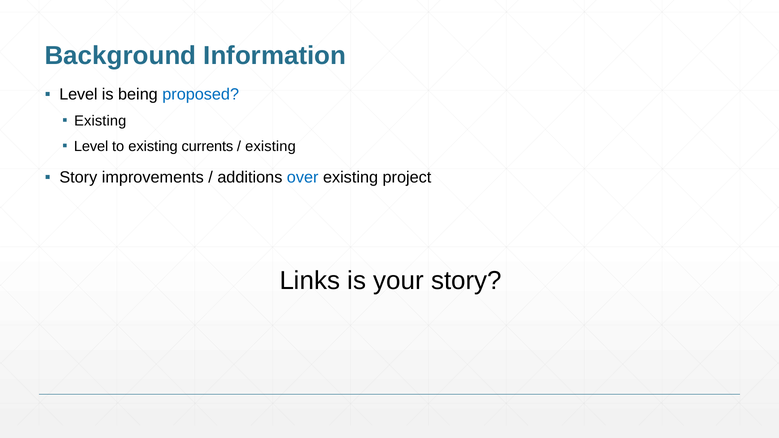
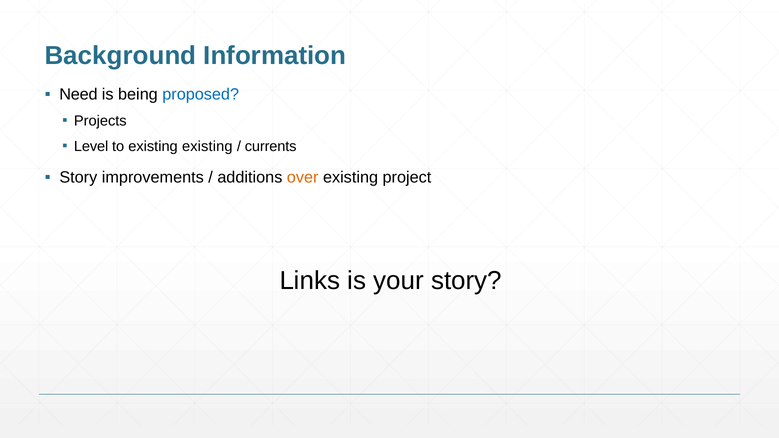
Level: Level -> Need (78, 94)
Existing: Existing -> Projects (100, 121)
existing currents: currents -> existing (207, 146)
existing: existing -> currents (271, 146)
over colour: blue -> orange (303, 178)
